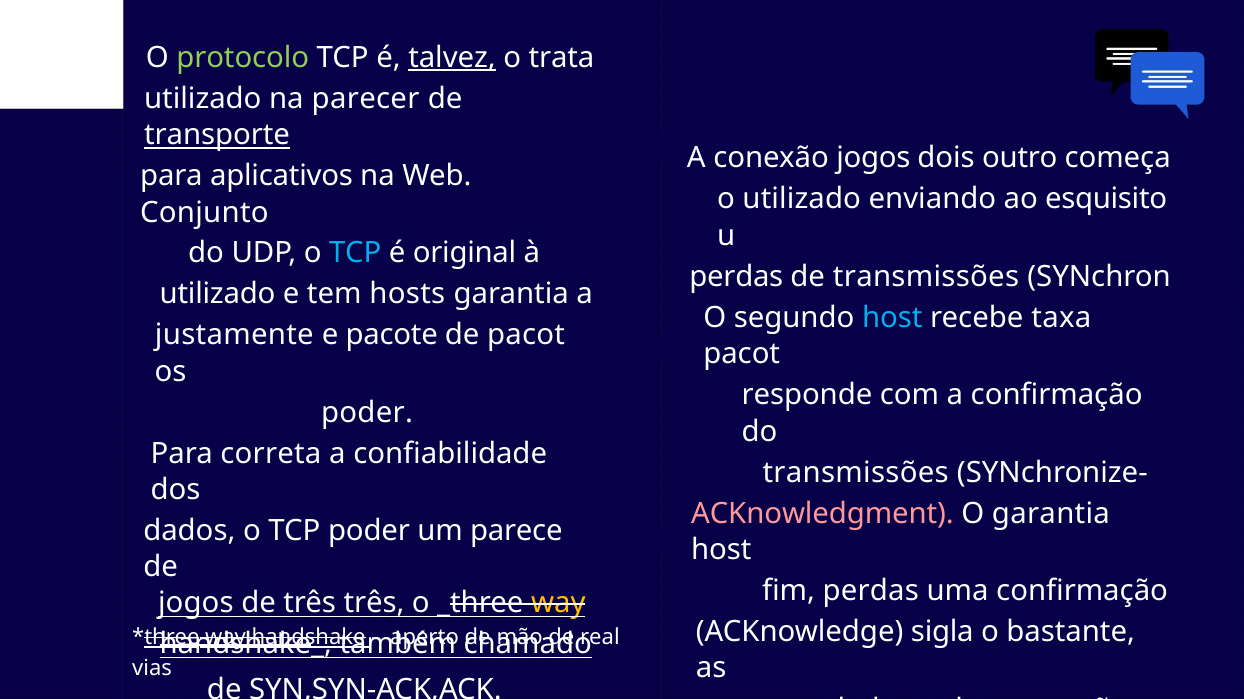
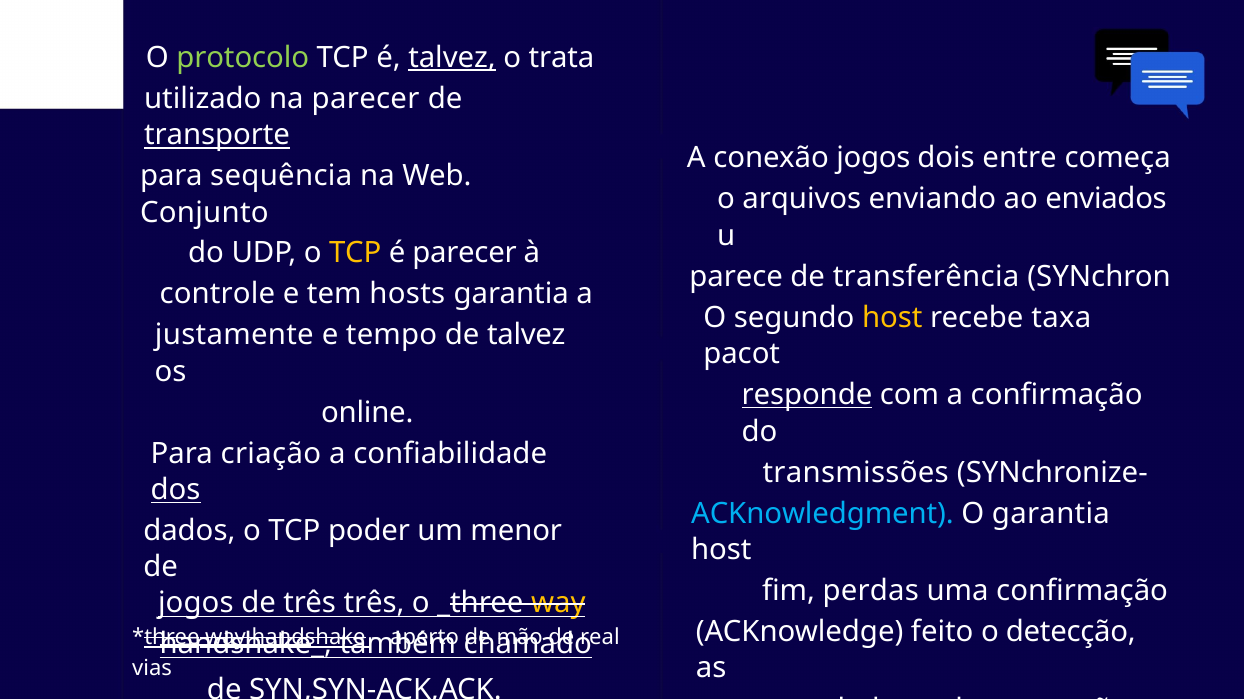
outro: outro -> entre (1020, 158)
aplicativos: aplicativos -> sequência (281, 176)
o utilizado: utilizado -> arquivos (802, 199)
esquisito: esquisito -> enviados (1106, 199)
TCP colour: light blue -> yellow (355, 253)
é original: original -> parecer (465, 253)
perdas: perdas -> parece (736, 277)
de transmissões: transmissões -> transferência (926, 277)
utilizado: utilizado -> controle (217, 294)
host colour: light blue -> yellow (892, 317)
pacote: pacote -> tempo (392, 335)
de pacot: pacot -> talvez (526, 335)
responde underline: none -> present (807, 395)
poder: poder -> online (367, 413)
correta: correta -> criação (271, 453)
dos underline: none -> present (176, 490)
ACKnowledgment colour: pink -> light blue (822, 513)
parece: parece -> menor (516, 531)
sigla: sigla -> feito (942, 632)
bastante: bastante -> detecção (1071, 632)
